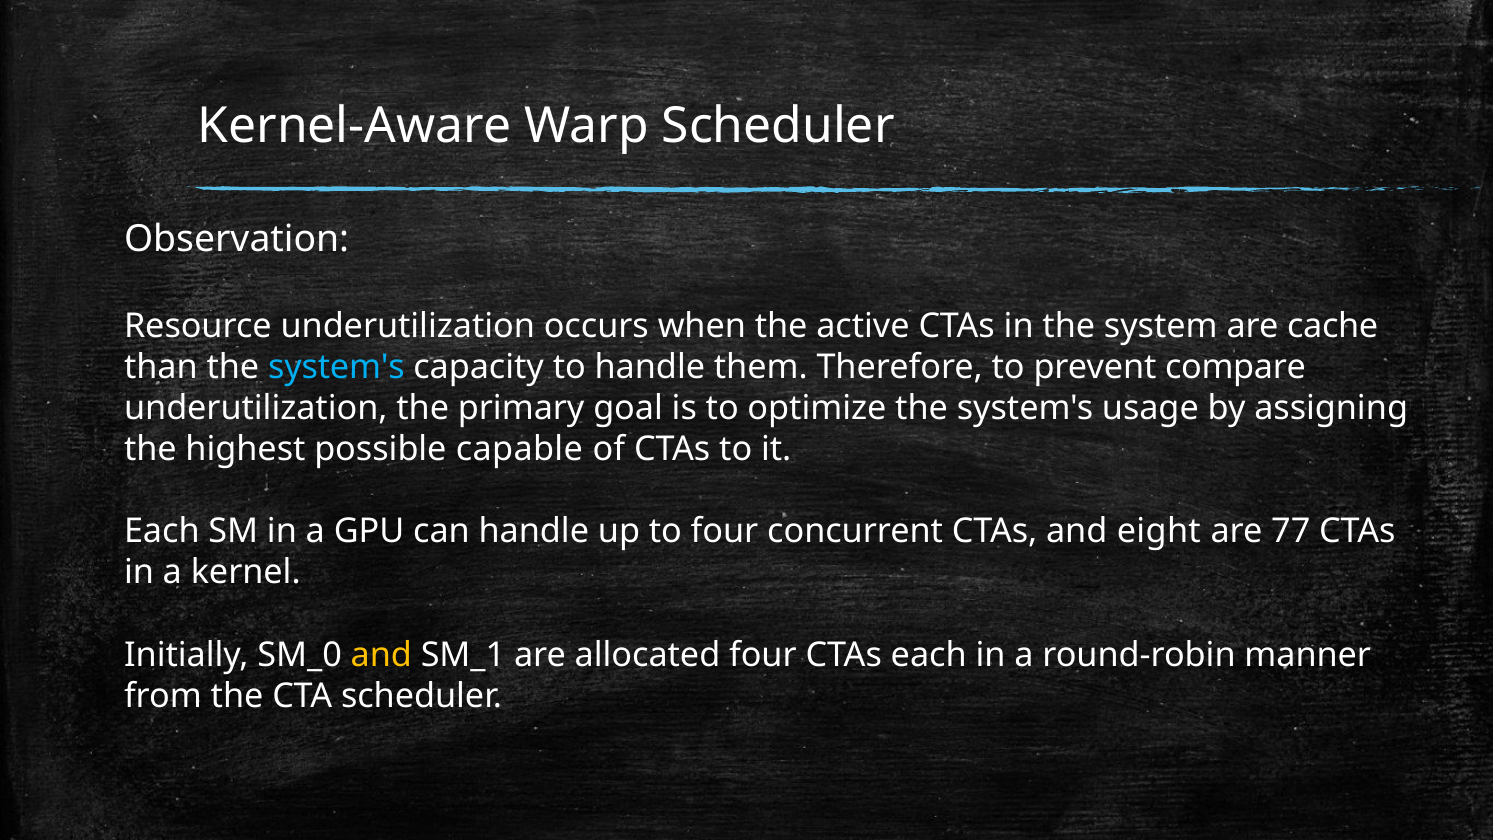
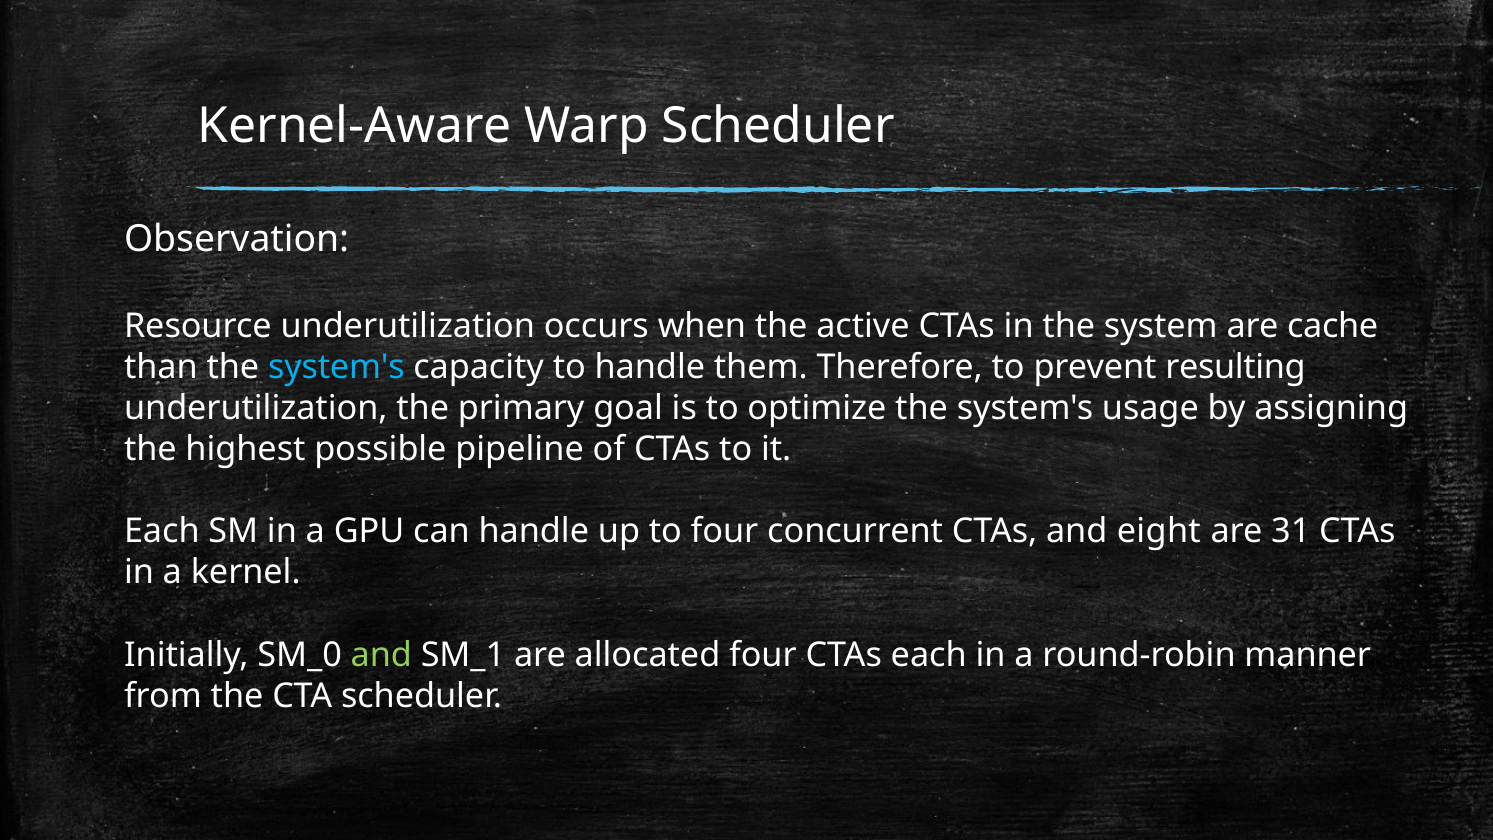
compare: compare -> resulting (1235, 367)
capable: capable -> pipeline (520, 450)
77: 77 -> 31 (1291, 532)
and colour: yellow -> light green (381, 655)
